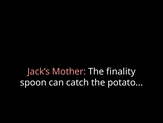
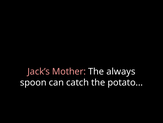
finality: finality -> always (121, 71)
